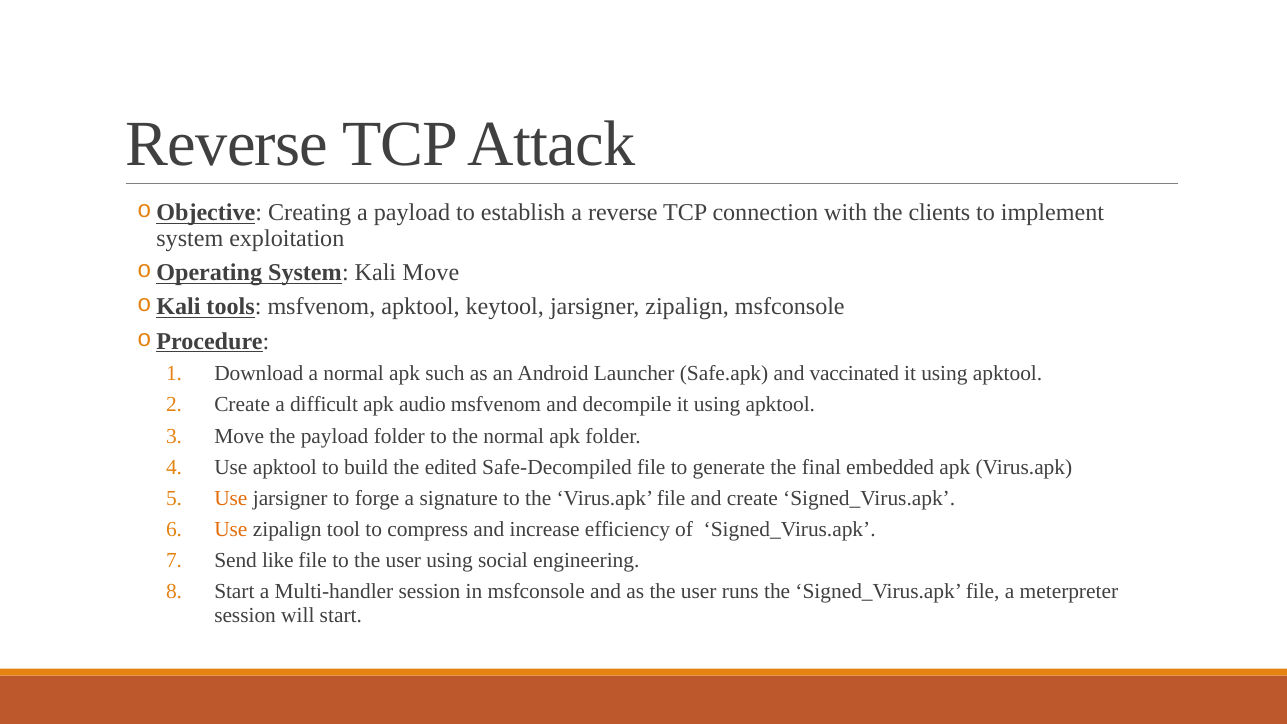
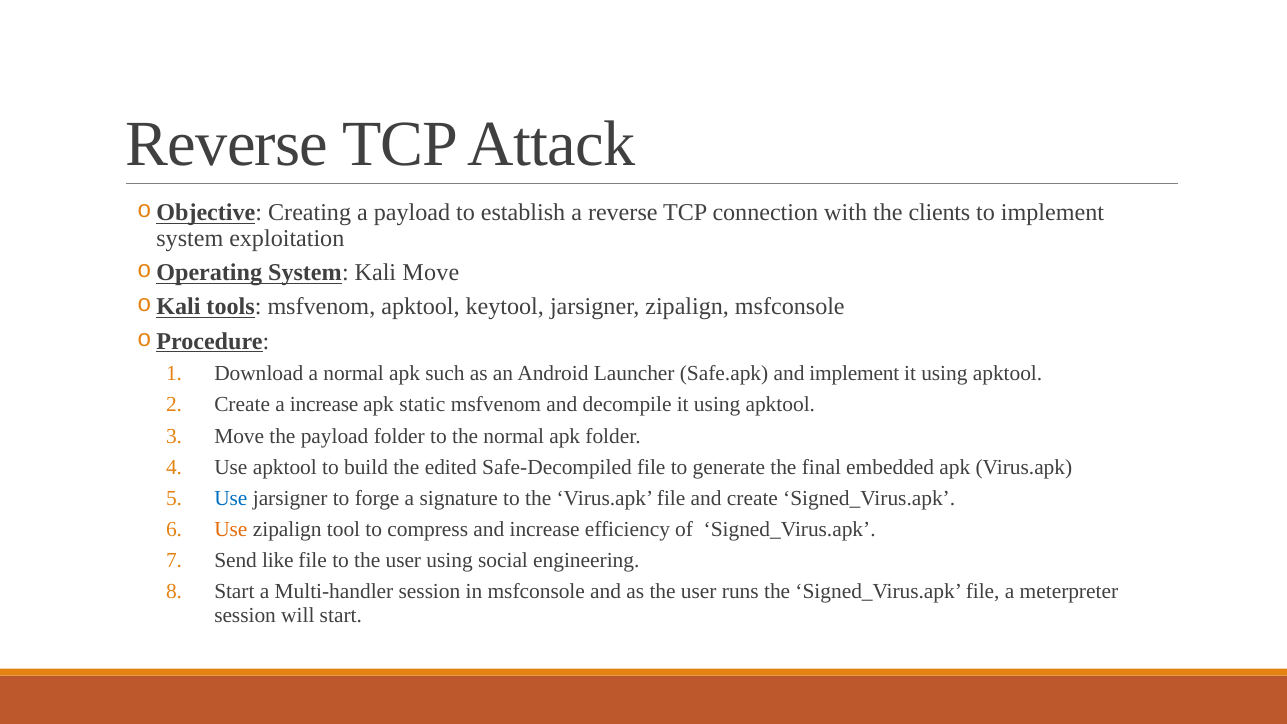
and vaccinated: vaccinated -> implement (854, 374)
a difficult: difficult -> increase (324, 405)
audio: audio -> static (422, 405)
Use colour: orange -> blue (231, 498)
